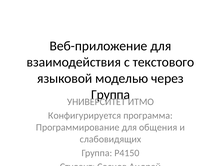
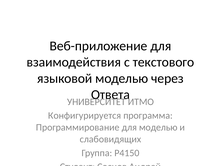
Группа: Группа -> Ответа (110, 94)
для общения: общения -> моделью (158, 127)
